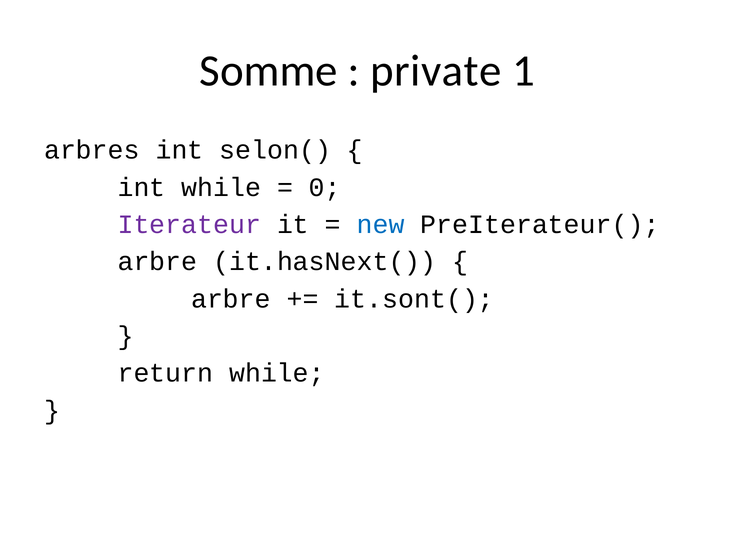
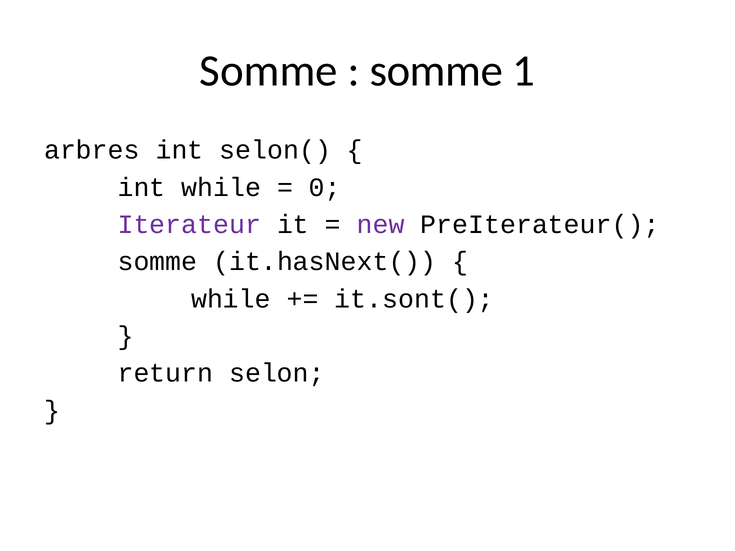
private: private -> somme (436, 71)
new colour: blue -> purple (381, 225)
arbre: arbre -> somme (157, 262)
arbre: arbre -> while (231, 299)
return while: while -> selon (277, 373)
